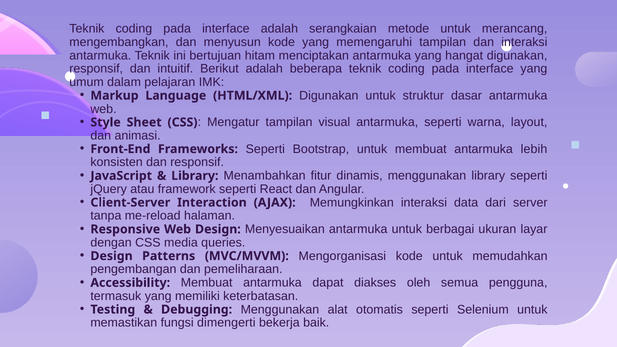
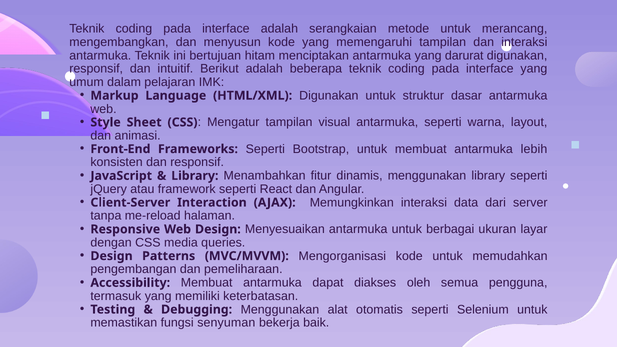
hangat: hangat -> darurat (464, 55)
dimengerti: dimengerti -> senyuman (226, 323)
